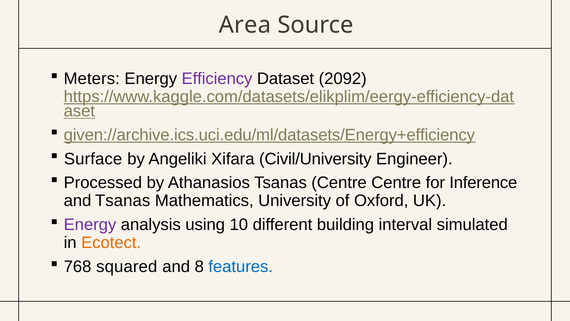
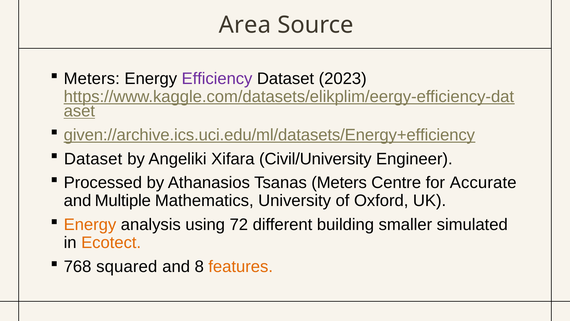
2092: 2092 -> 2023 (343, 79)
Surface: Surface -> Dataset (93, 159)
Tsanas Centre: Centre -> Meters (339, 183)
Inference: Inference -> Accurate (483, 183)
and Tsanas: Tsanas -> Multiple (123, 201)
Energy colour: purple -> orange (90, 224)
10: 10 -> 72 (239, 224)
interval: interval -> smaller (405, 224)
features colour: blue -> orange (241, 266)
